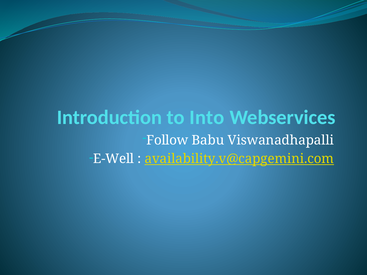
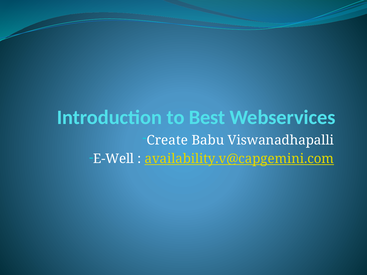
Into: Into -> Best (207, 118)
Follow: Follow -> Create (167, 140)
